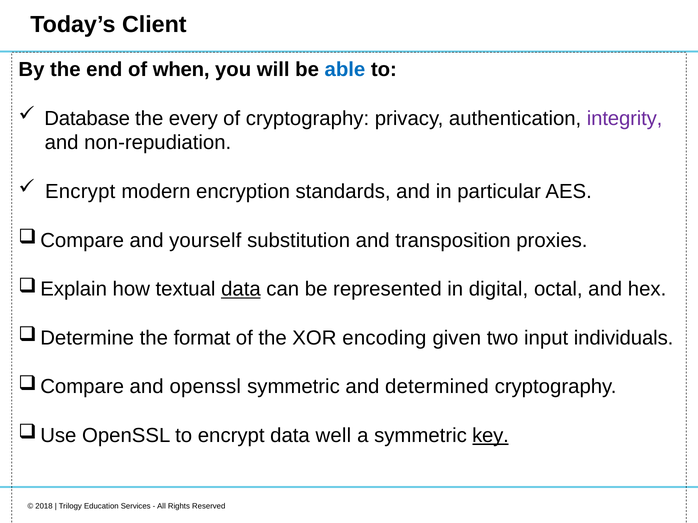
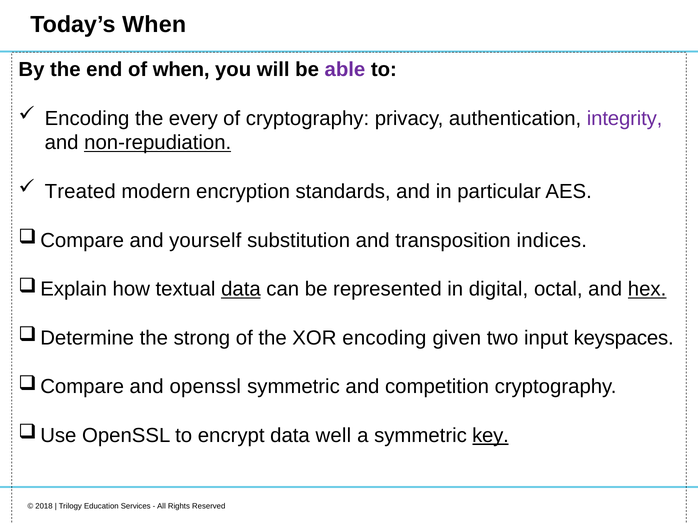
Today’s Client: Client -> When (154, 25)
able colour: blue -> purple (345, 70)
Database: Database -> Encoding (87, 118)
non-repudiation underline: none -> present (158, 143)
Encrypt: Encrypt -> Treated (80, 192)
proxies: proxies -> indices (552, 241)
hex underline: none -> present (647, 289)
format: format -> strong (202, 338)
individuals: individuals -> keyspaces (624, 338)
determined: determined -> competition (437, 387)
